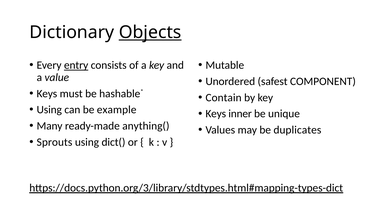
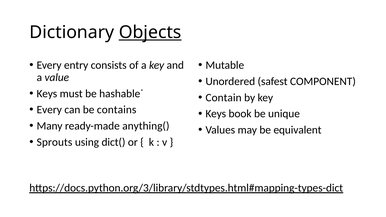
entry underline: present -> none (76, 65)
Using: Using -> Every (49, 110)
example: example -> contains (117, 110)
inner: inner -> book (240, 114)
duplicates: duplicates -> equivalent (297, 130)
